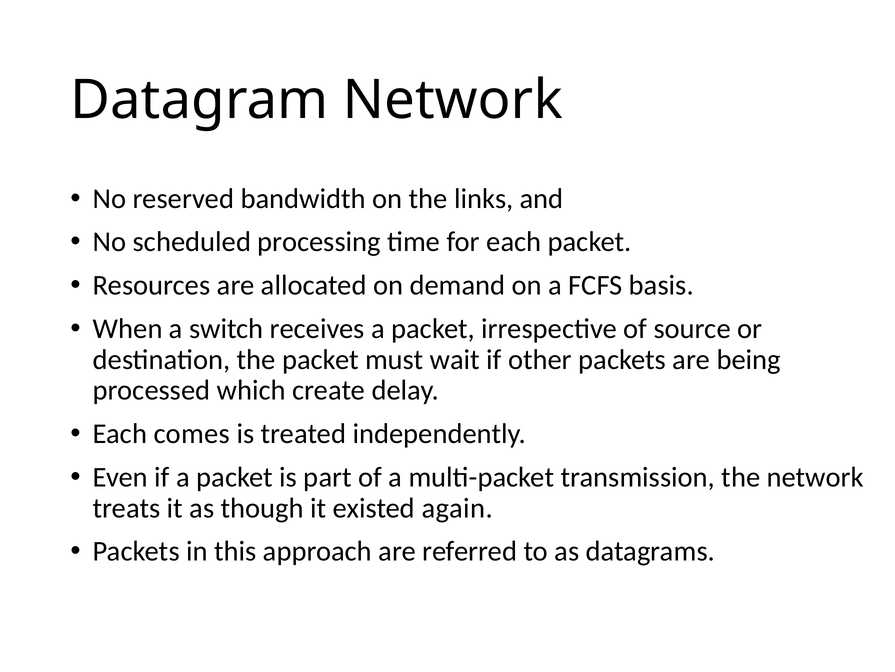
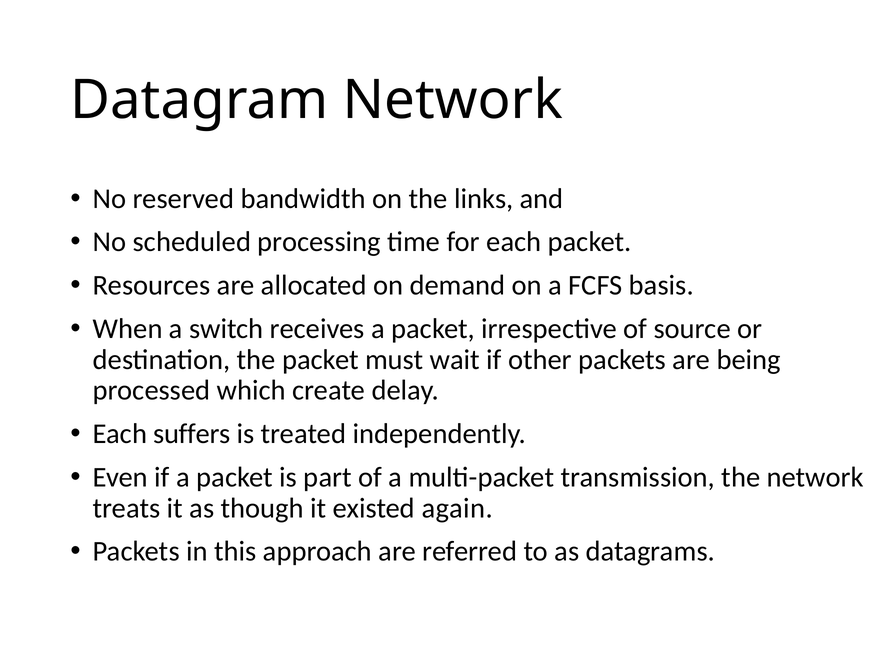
comes: comes -> suffers (192, 433)
